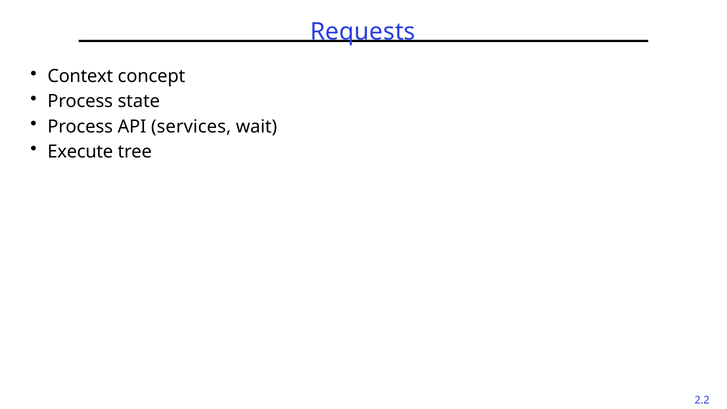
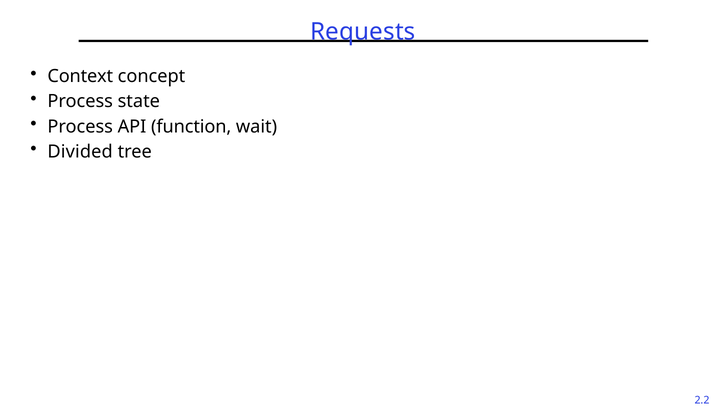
services: services -> function (191, 127)
Execute: Execute -> Divided (80, 152)
